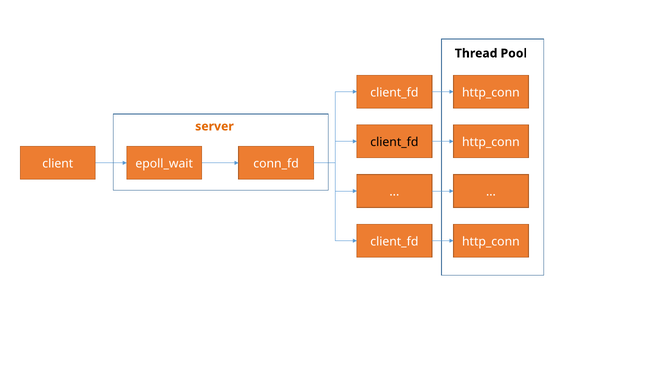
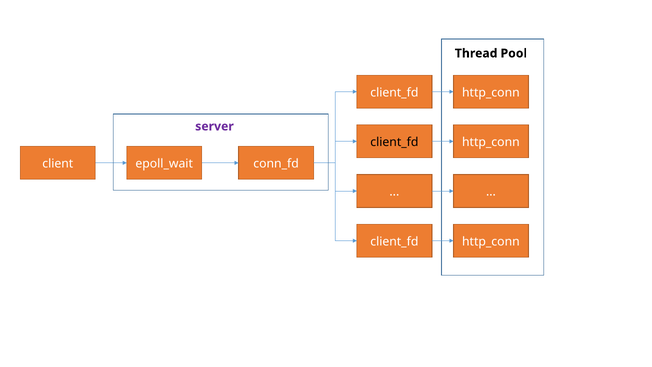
server colour: orange -> purple (214, 126)
